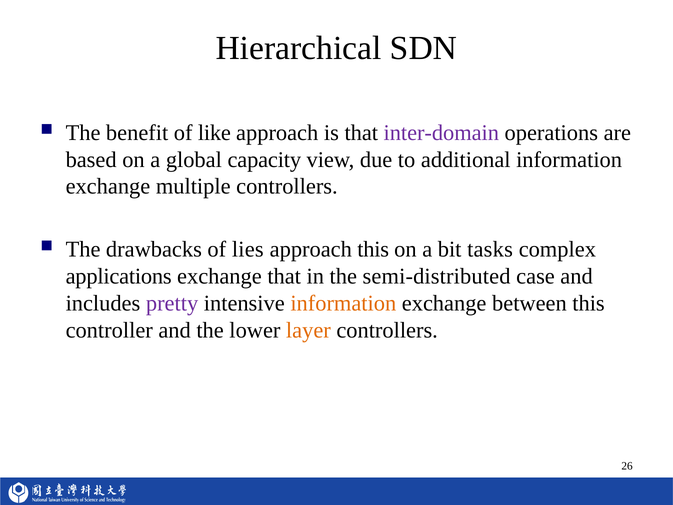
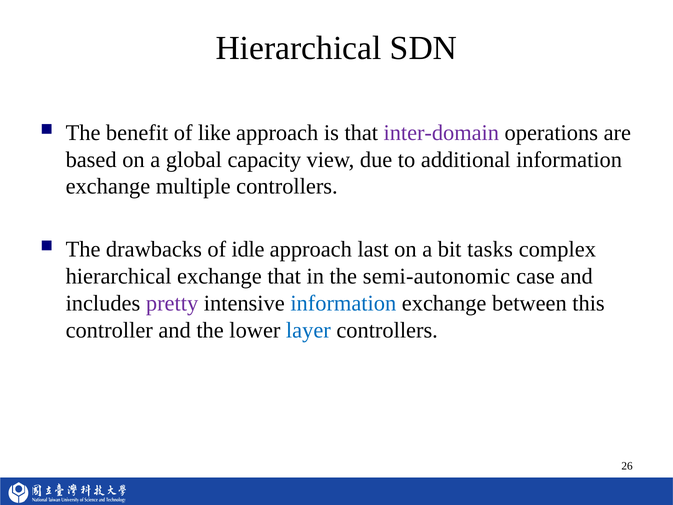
lies: lies -> idle (248, 249)
approach this: this -> last (373, 249)
applications: applications -> hierarchical (119, 276)
semi-distributed: semi-distributed -> semi-autonomic (437, 276)
information colour: orange -> blue (343, 303)
layer colour: orange -> blue (308, 330)
